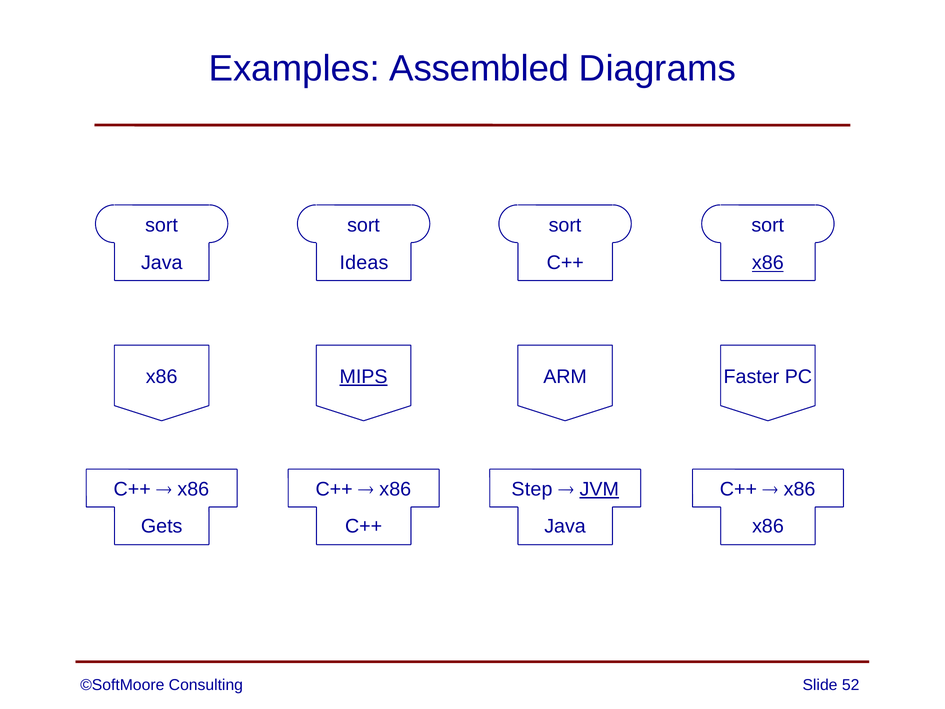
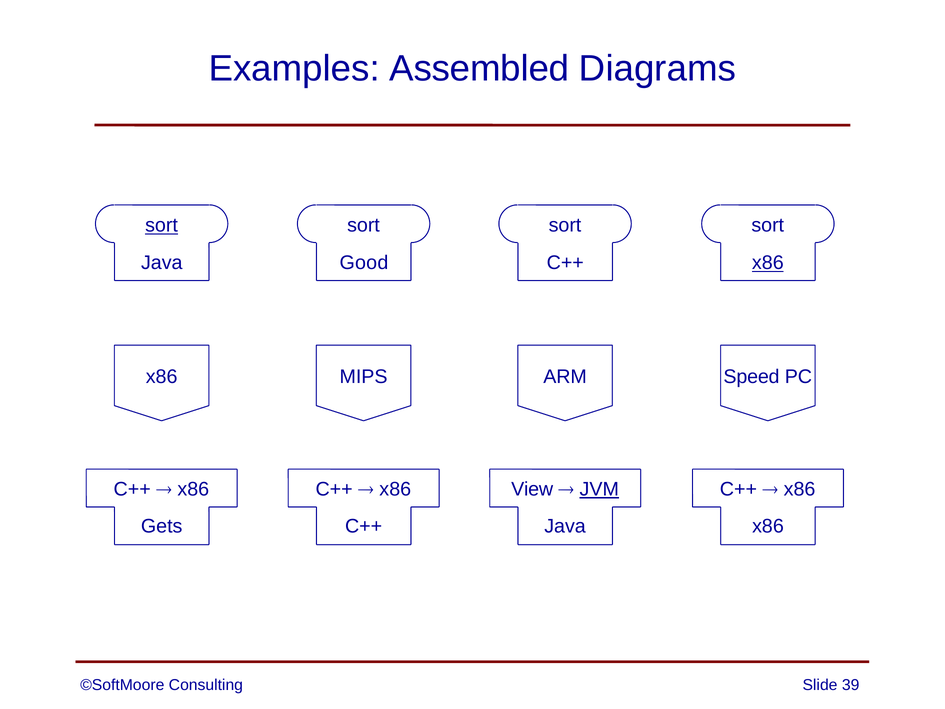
sort underline: none -> present (162, 225)
Ideas: Ideas -> Good (364, 263)
MIPS underline: present -> none (364, 377)
Faster: Faster -> Speed (752, 377)
Step: Step -> View (532, 489)
52: 52 -> 39 (851, 685)
